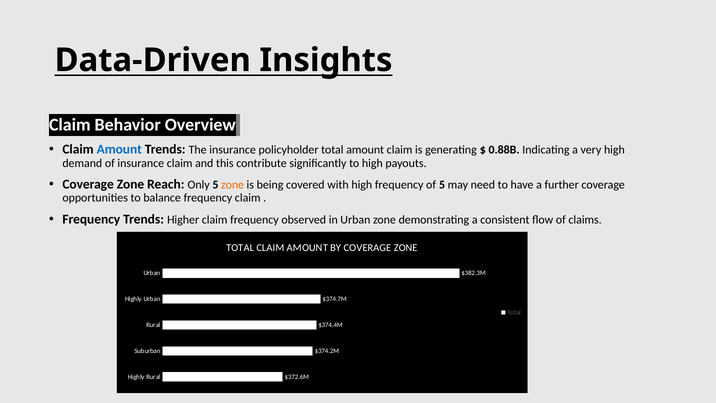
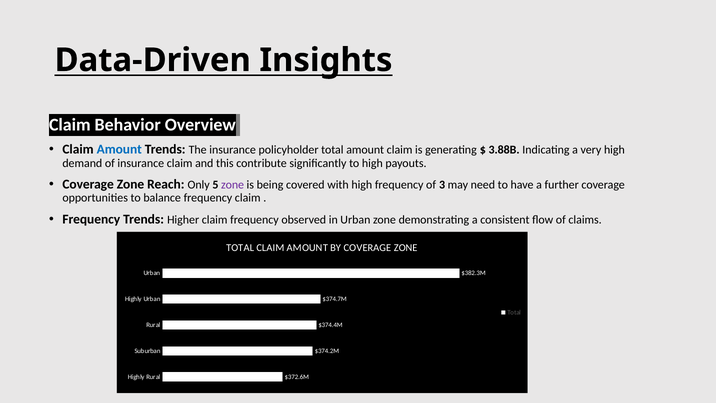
0.88B: 0.88B -> 3.88B (504, 150)
zone colour: orange -> purple (233, 185)
of 5: 5 -> 3 (442, 185)
